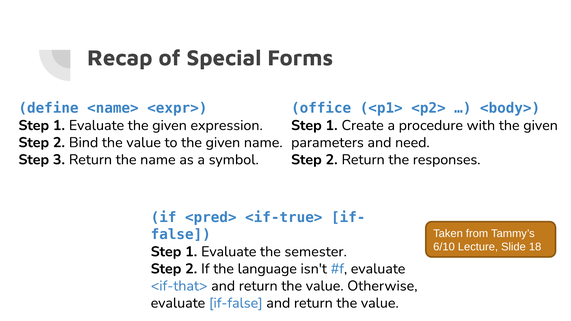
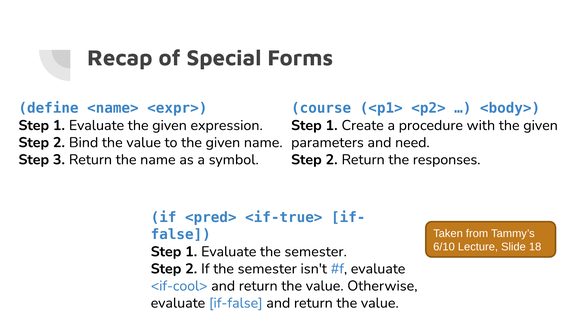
office: office -> course (321, 108)
If the language: language -> semester (267, 269)
<if-that>: <if-that> -> <if-cool> (179, 286)
